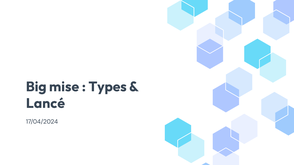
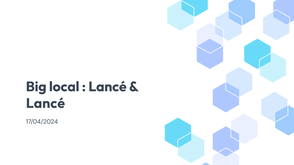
mise: mise -> local (64, 87)
Types: Types -> Lancé (108, 87)
